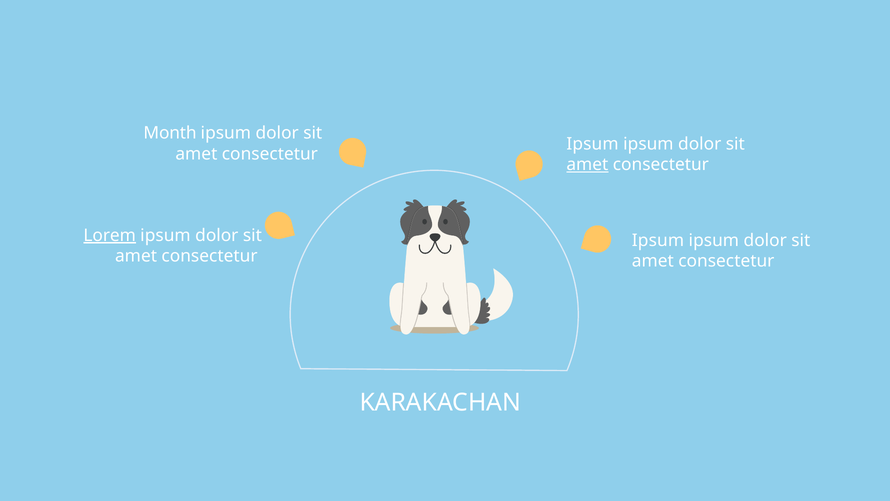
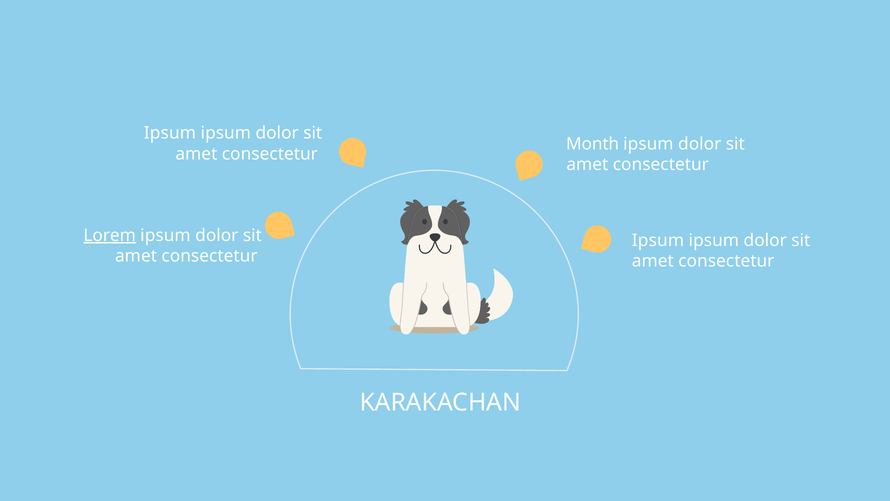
Month: Month -> Ipsum (170, 133)
Ipsum: Ipsum -> Month (593, 144)
amet underline: present -> none (587, 165)
